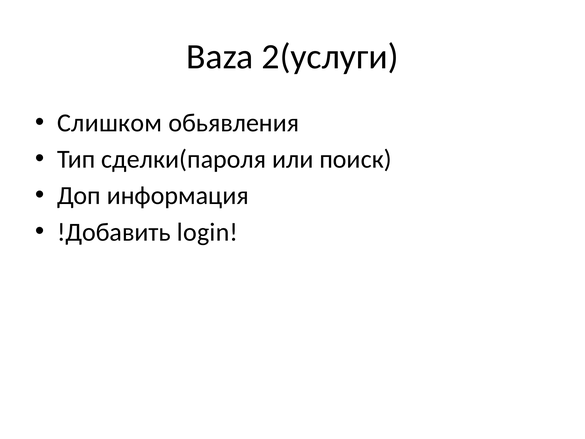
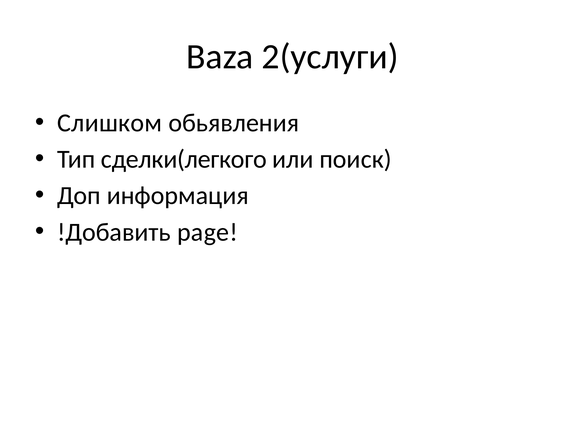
сделки(пароля: сделки(пароля -> сделки(легкого (184, 159)
login: login -> page (207, 232)
